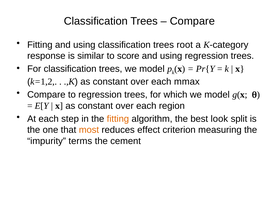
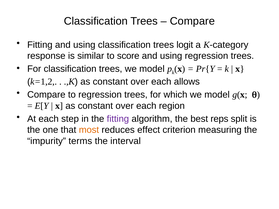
root: root -> logit (185, 45)
mmax: mmax -> allows (187, 82)
fitting colour: orange -> purple (118, 119)
look: look -> reps (219, 119)
cement: cement -> interval (126, 141)
